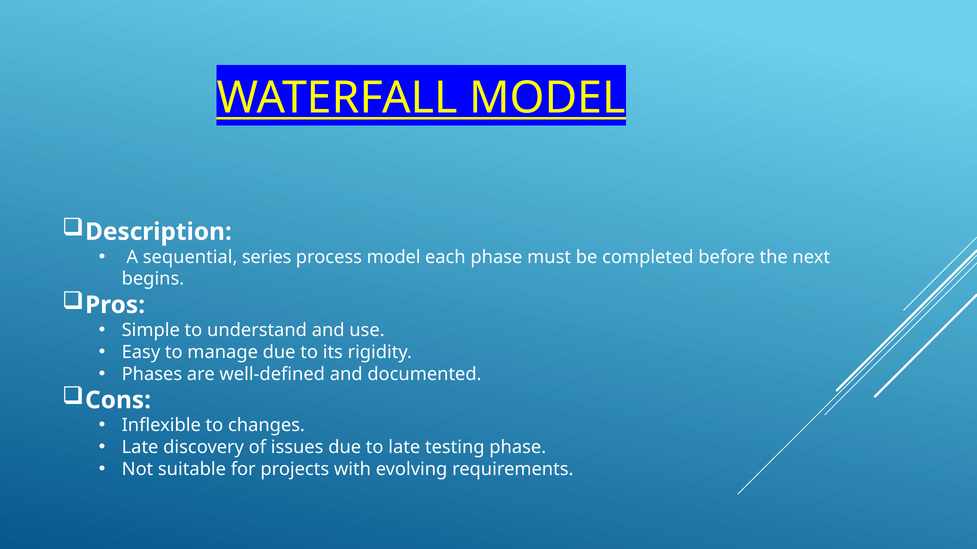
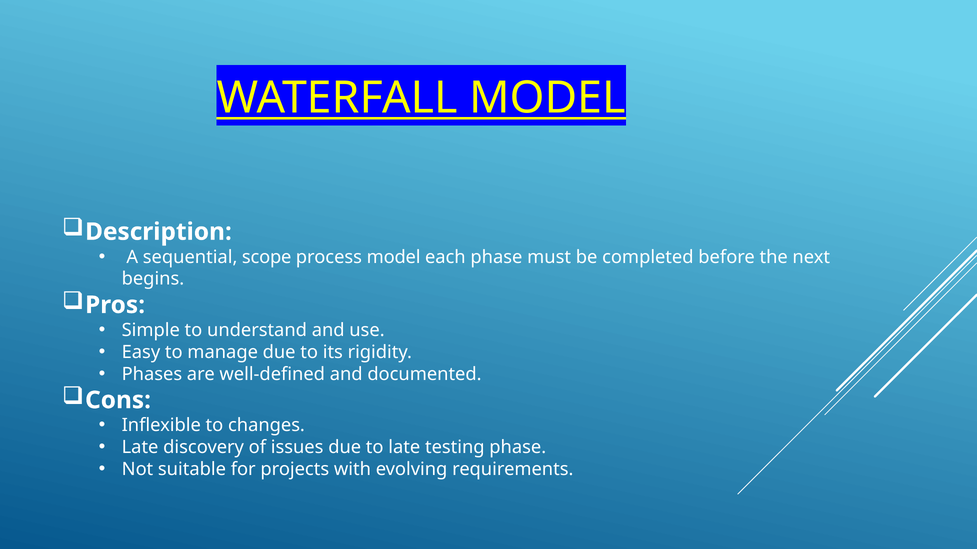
series: series -> scope (267, 257)
